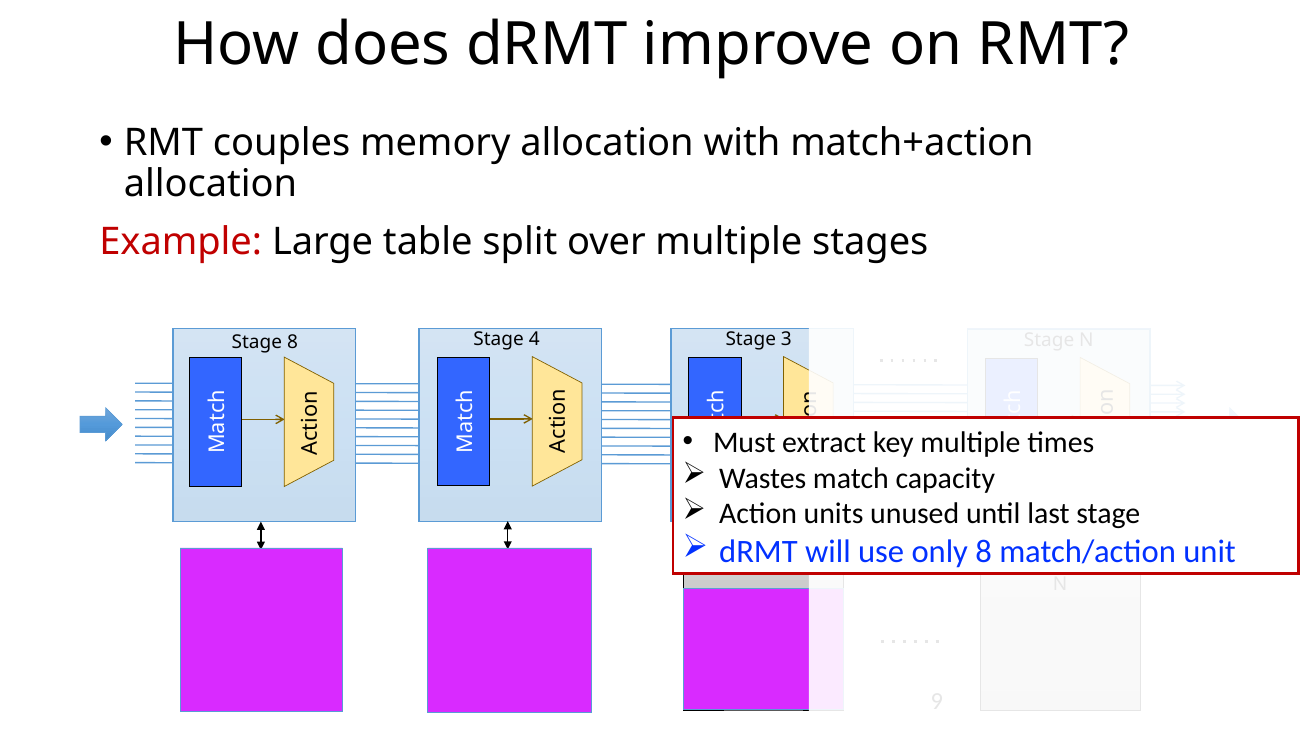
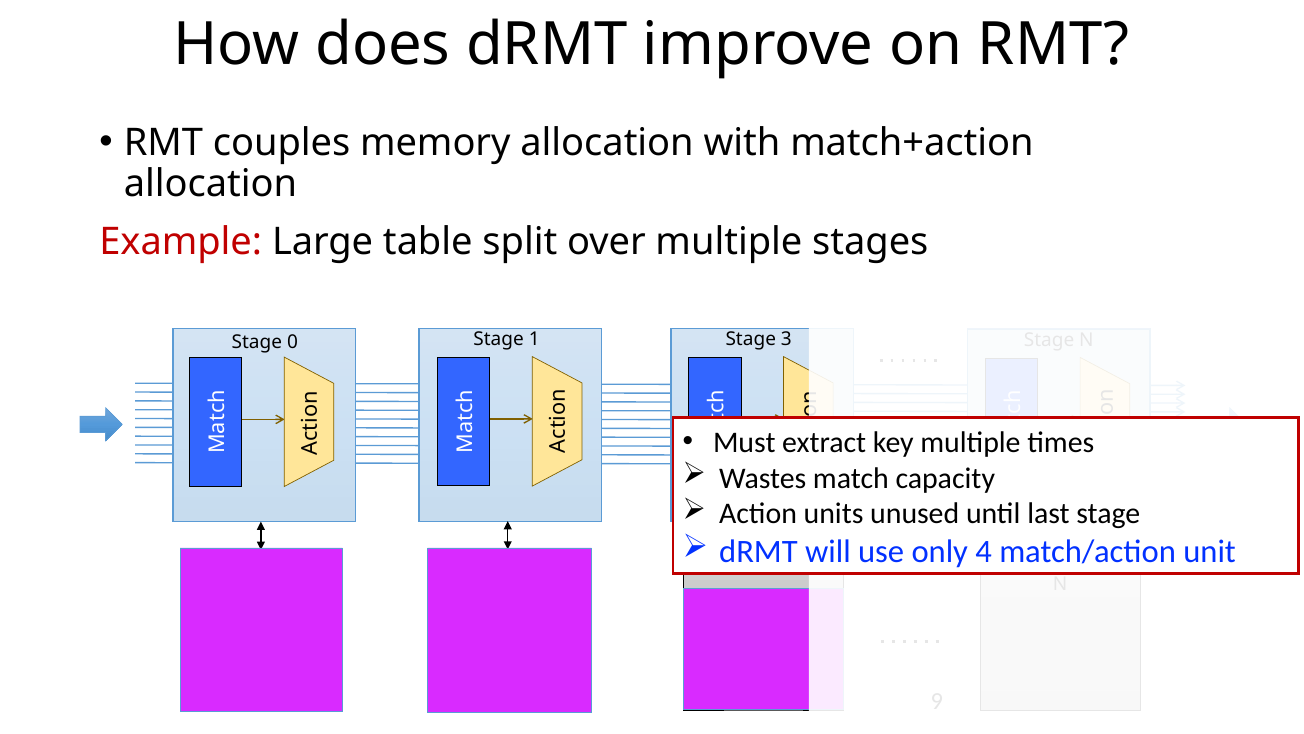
Stage 8: 8 -> 0 (292, 342)
Stage 4: 4 -> 1 (534, 339)
only 8: 8 -> 4 (984, 551)
